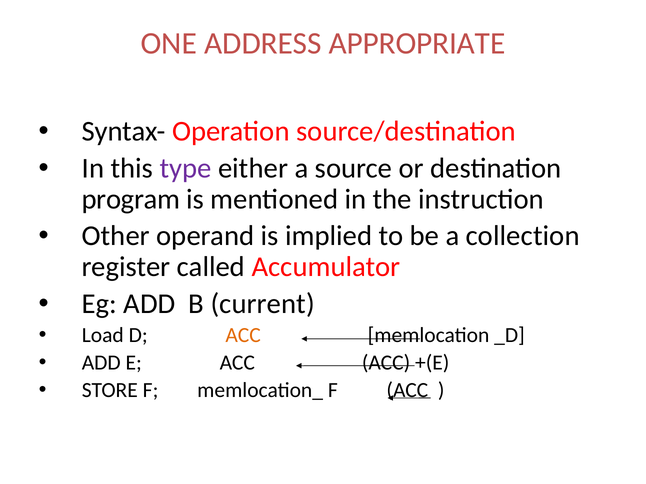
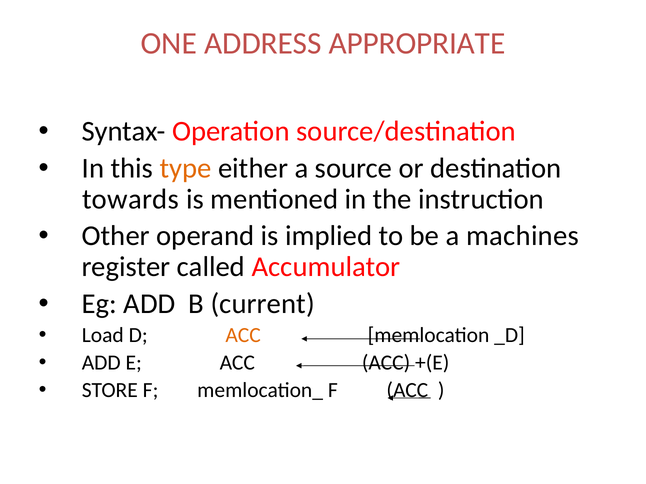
type colour: purple -> orange (186, 168)
program: program -> towards (131, 199)
collection: collection -> machines (523, 236)
